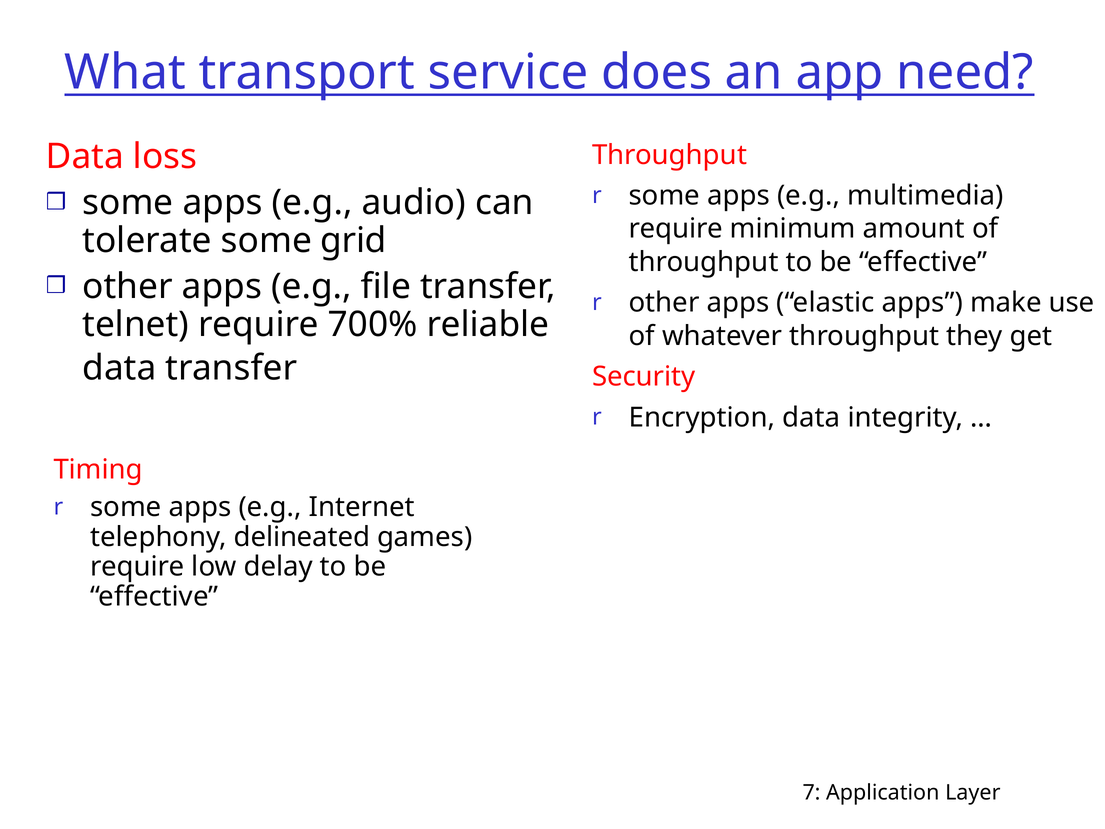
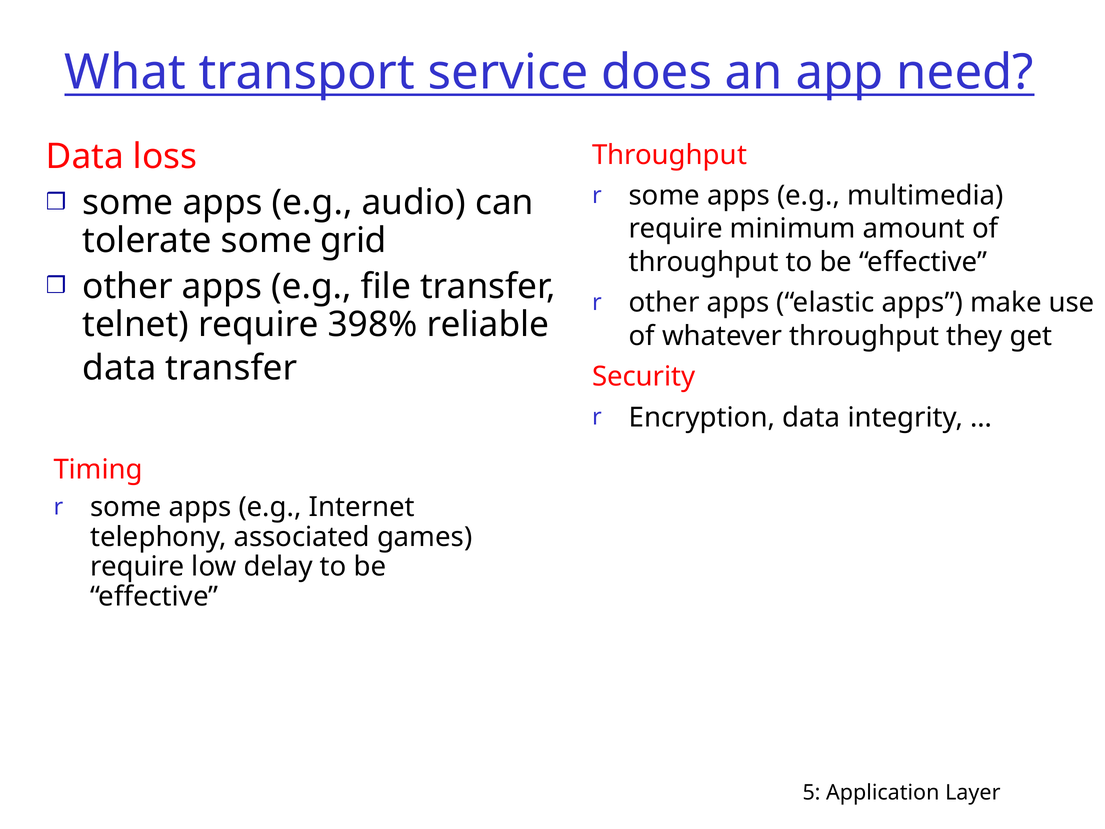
700%: 700% -> 398% (373, 325)
delineated: delineated -> associated (302, 537)
7: 7 -> 5 (812, 793)
